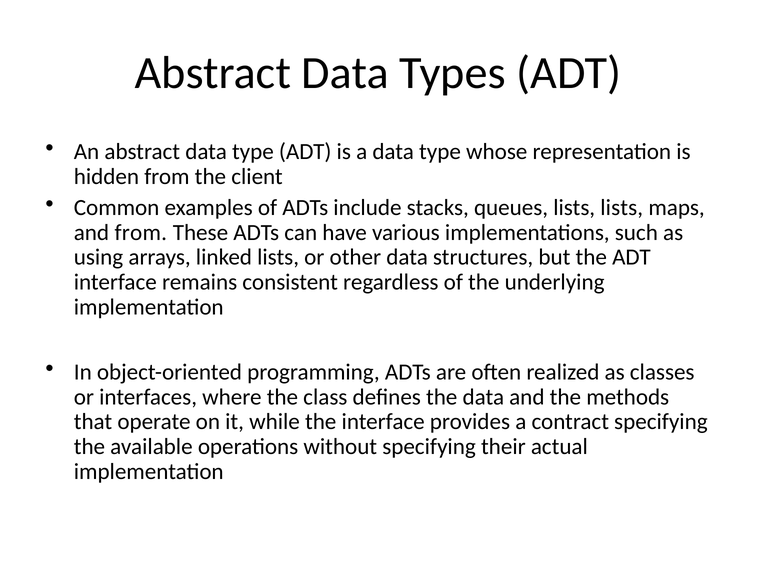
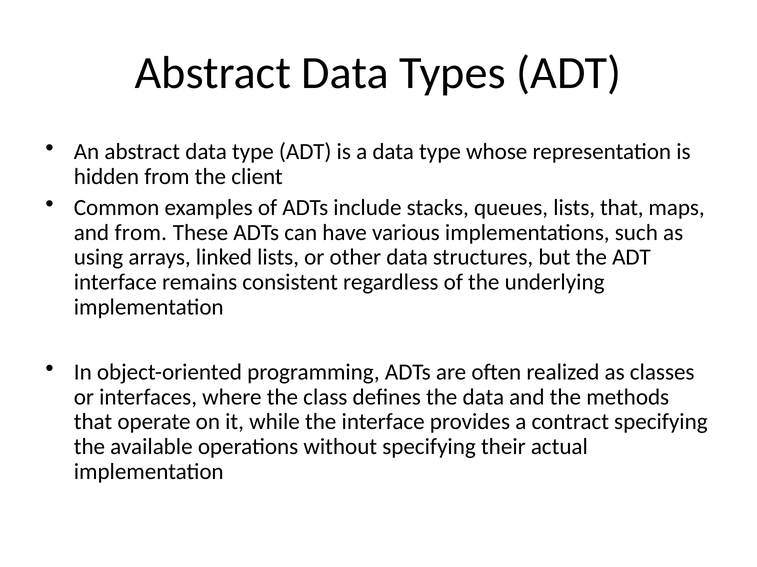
lists lists: lists -> that (622, 208)
